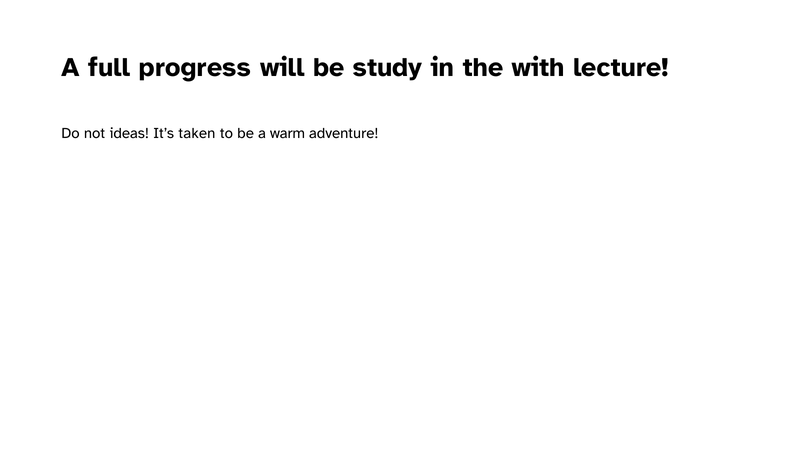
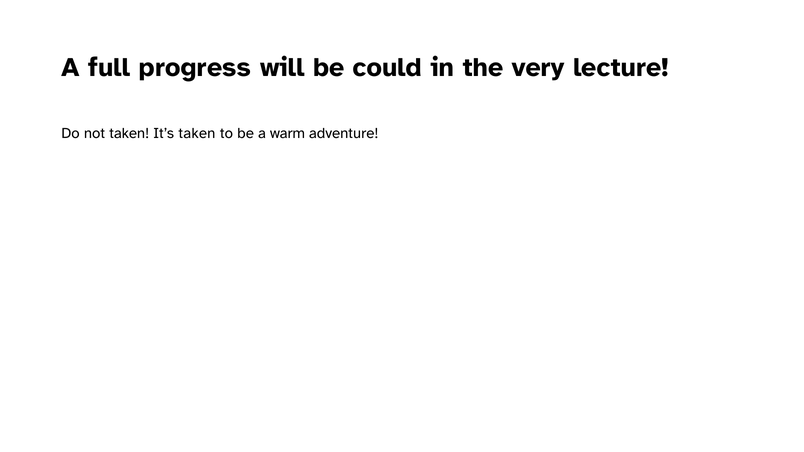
study: study -> could (387, 68)
with: with -> very (538, 68)
not ideas: ideas -> taken (129, 134)
